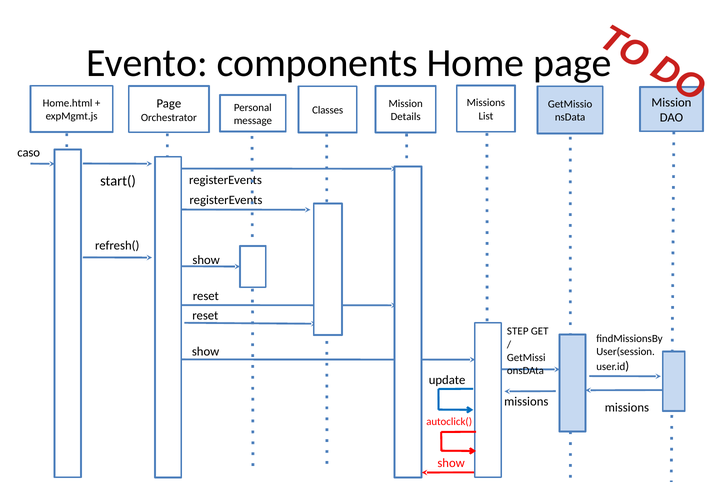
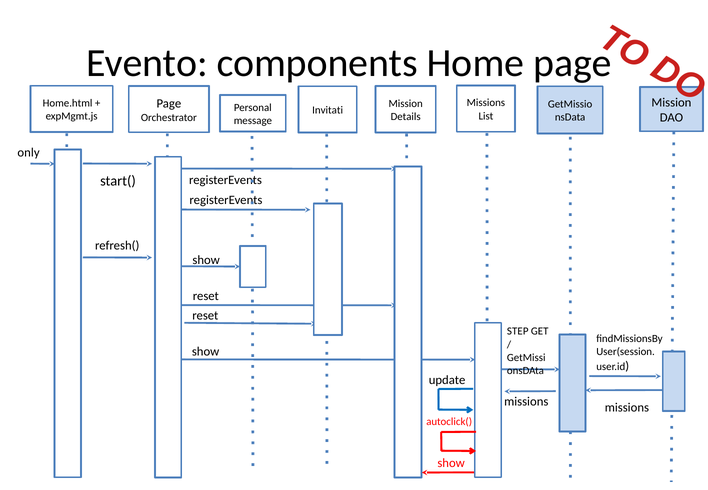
Classes: Classes -> Invitati (328, 110)
caso: caso -> only (29, 153)
